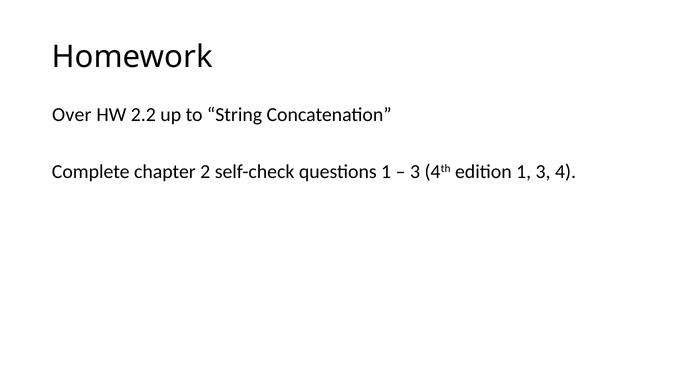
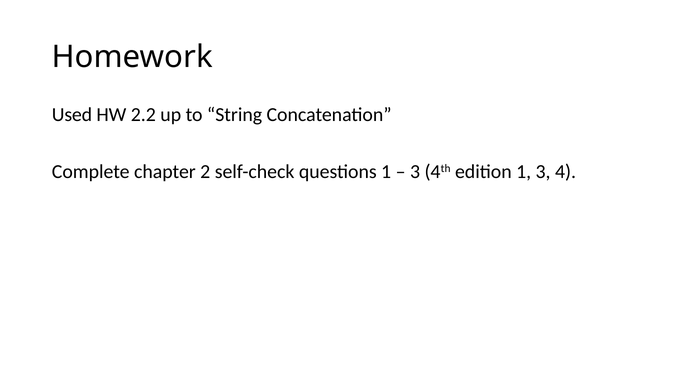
Over: Over -> Used (72, 115)
